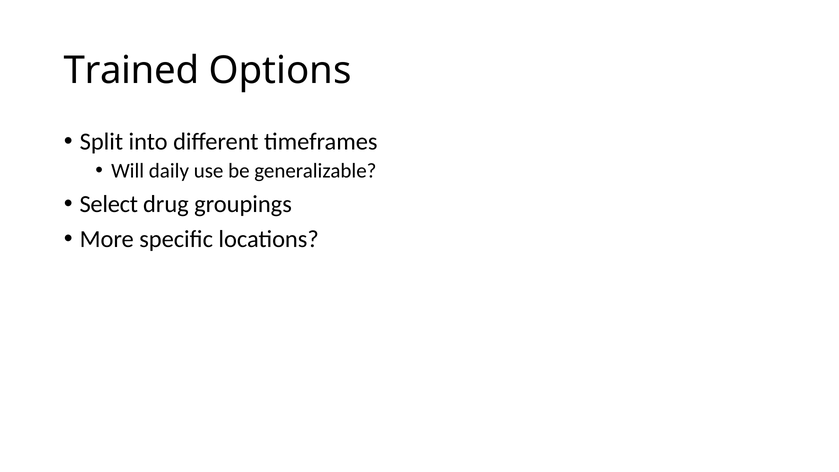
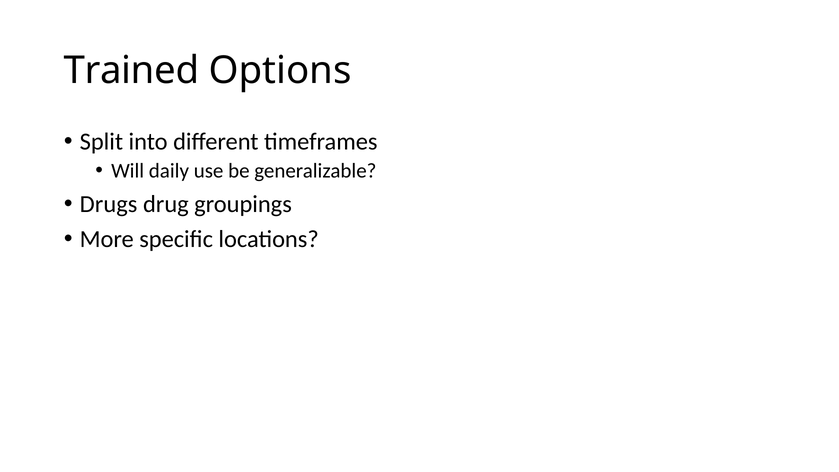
Select: Select -> Drugs (109, 204)
